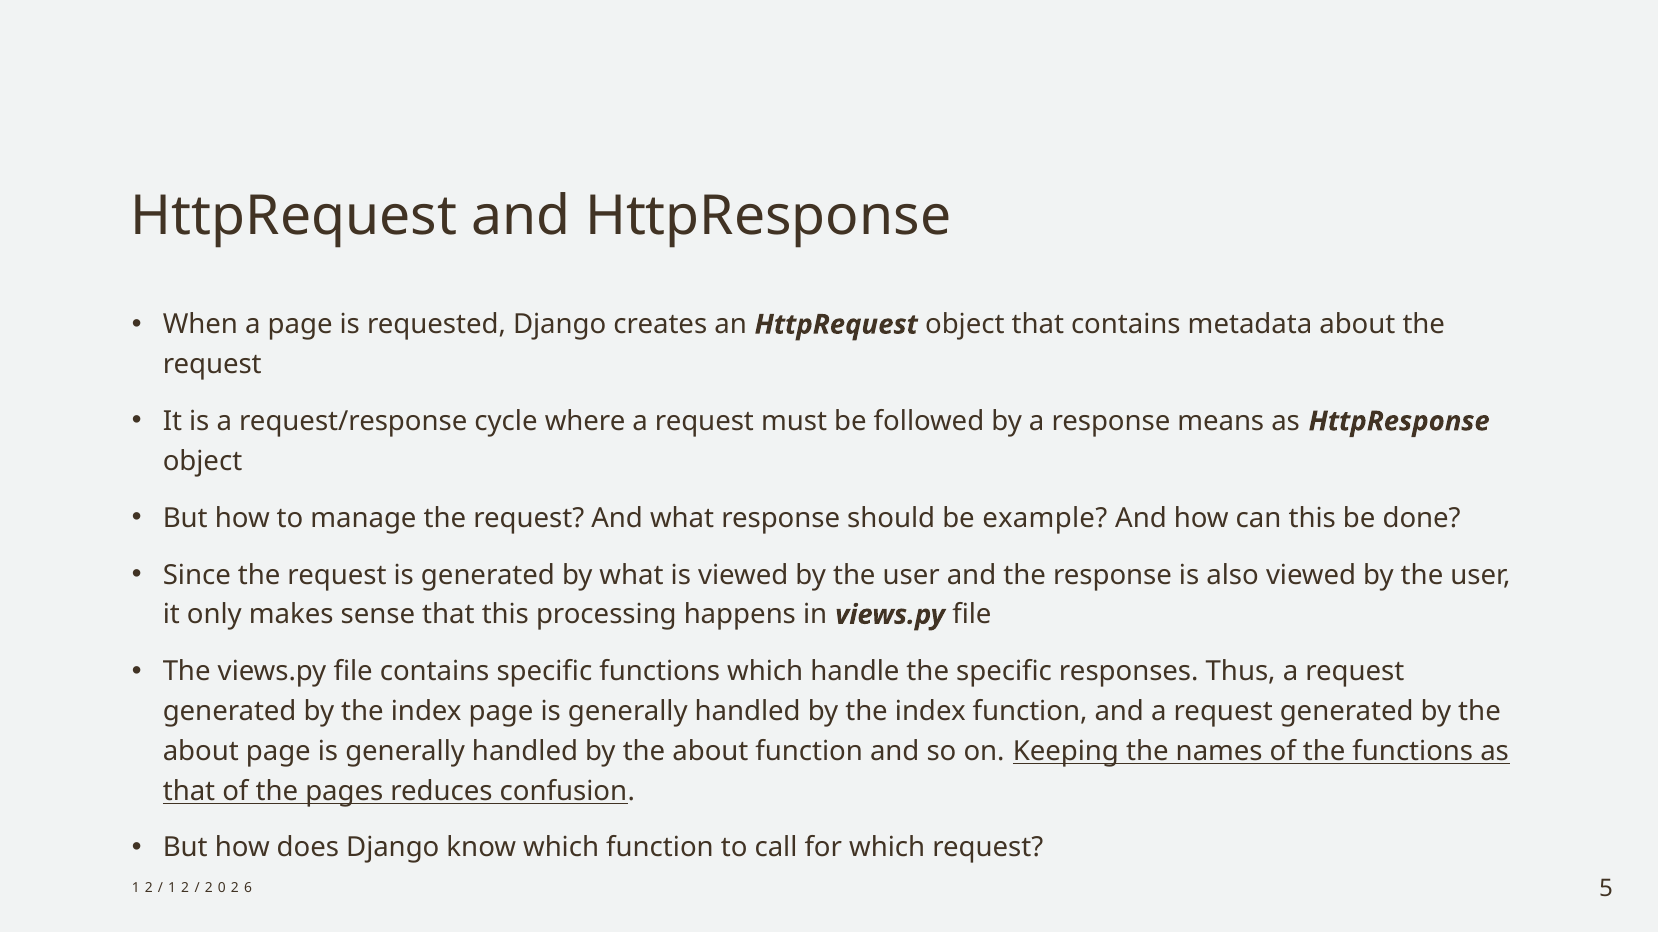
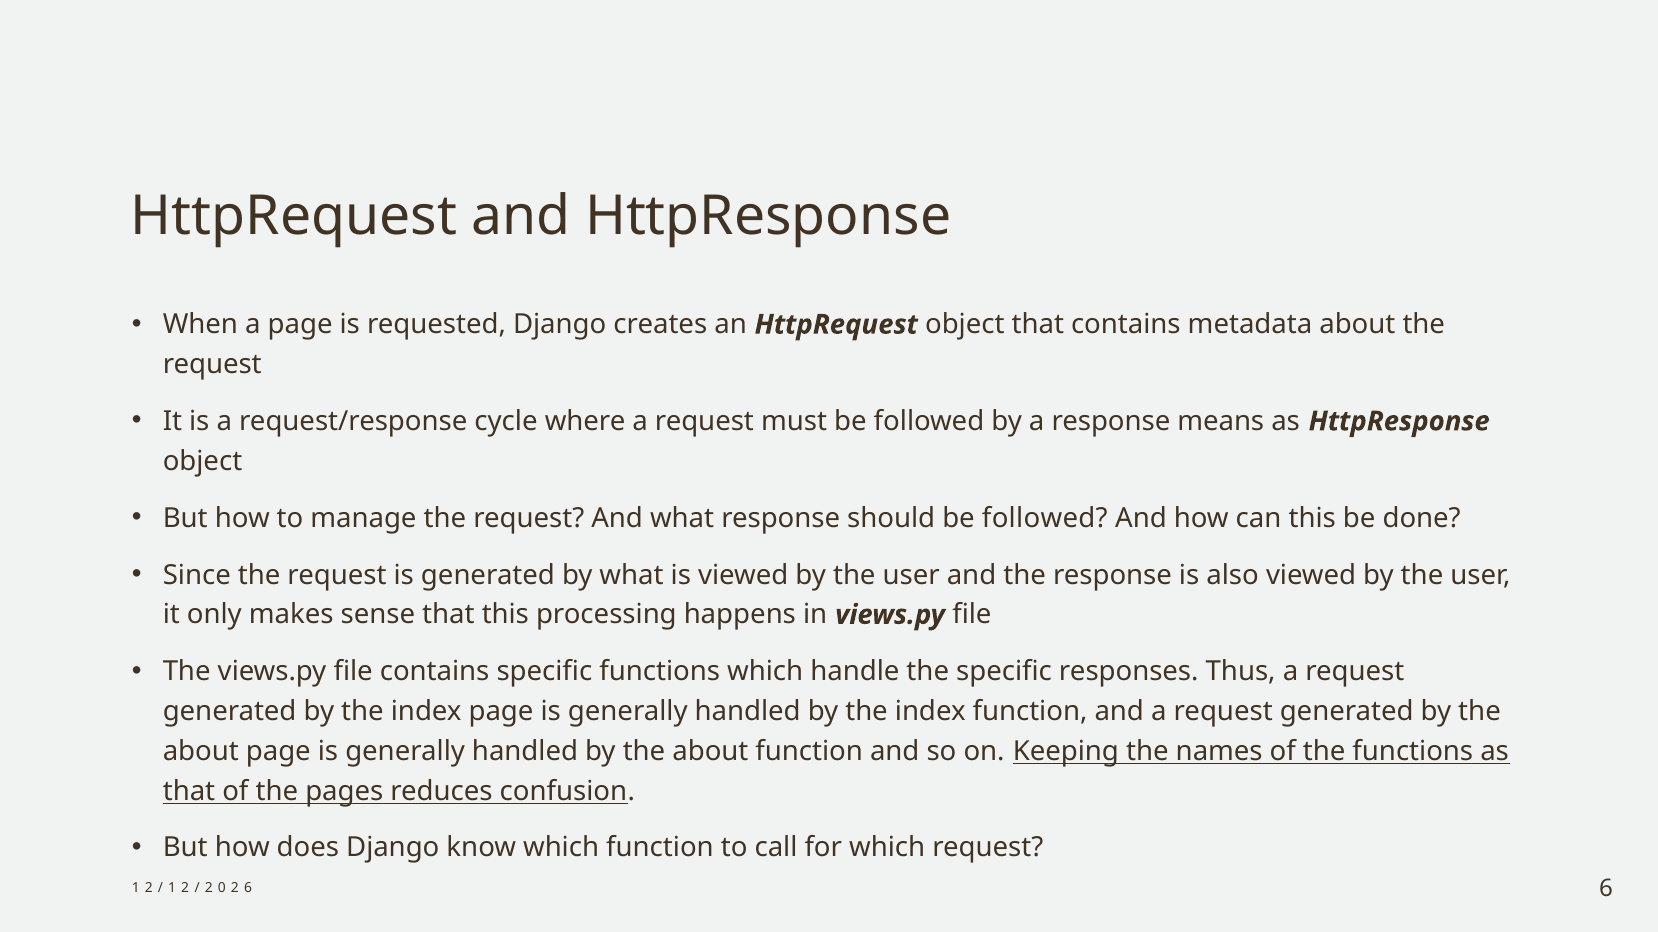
should be example: example -> followed (1045, 518)
5: 5 -> 6 (1606, 889)
